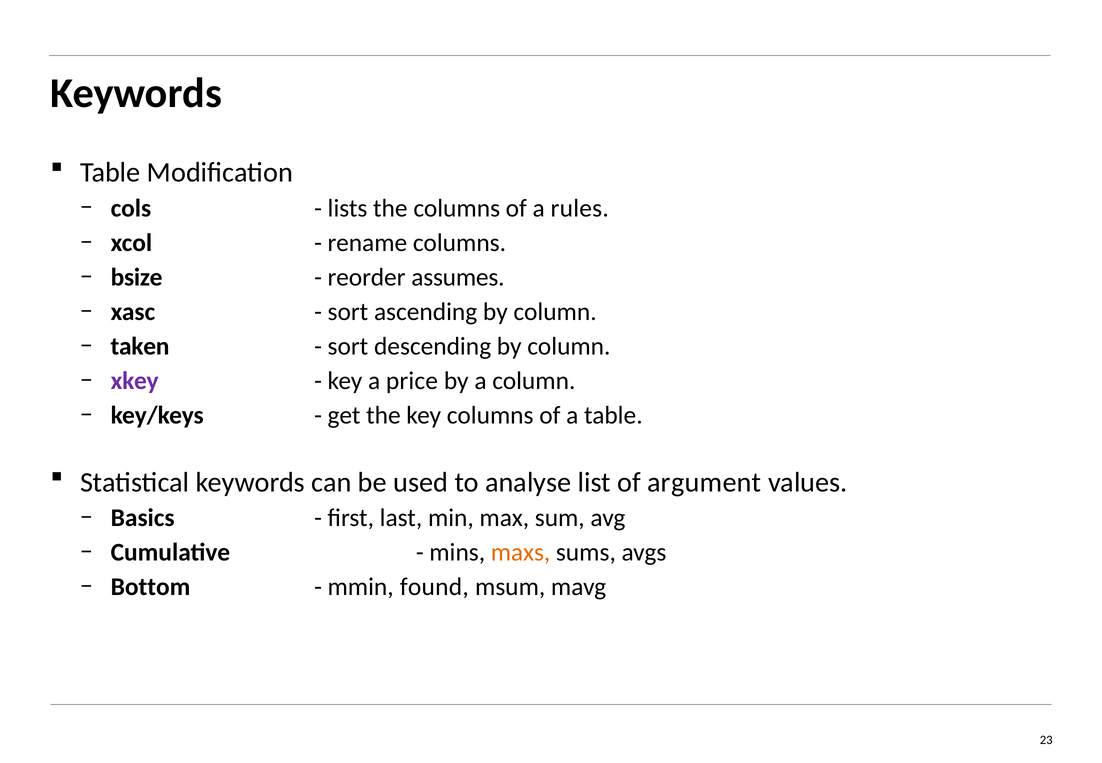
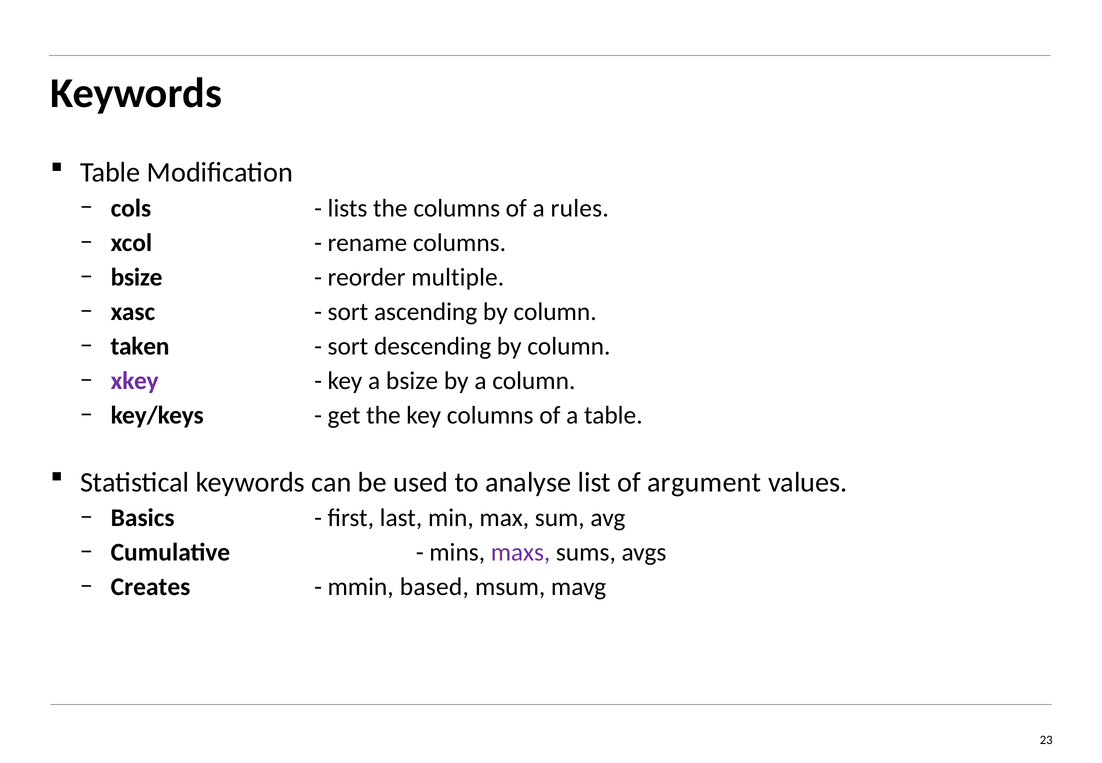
assumes: assumes -> multiple (458, 277)
a price: price -> bsize (412, 381)
maxs colour: orange -> purple (520, 552)
Bottom: Bottom -> Creates (151, 587)
found: found -> based (434, 587)
